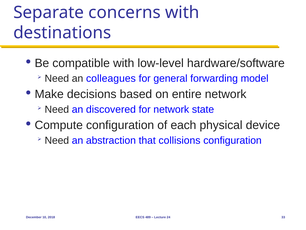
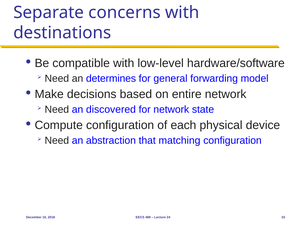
colleagues: colleagues -> determines (111, 78)
collisions: collisions -> matching (179, 140)
